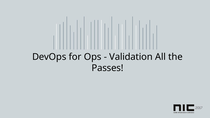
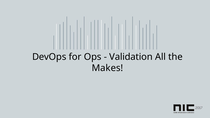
Passes: Passes -> Makes (107, 68)
